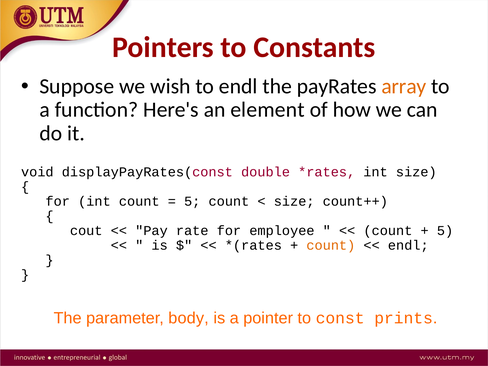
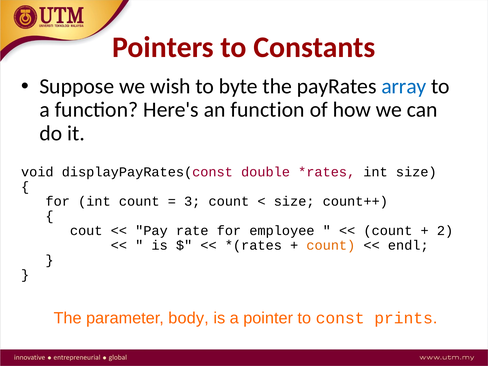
to endl: endl -> byte (238, 86)
array colour: orange -> blue (404, 86)
an element: element -> function (268, 110)
5: 5 -> 3 (192, 201)
5: 5 -> 2 (445, 231)
